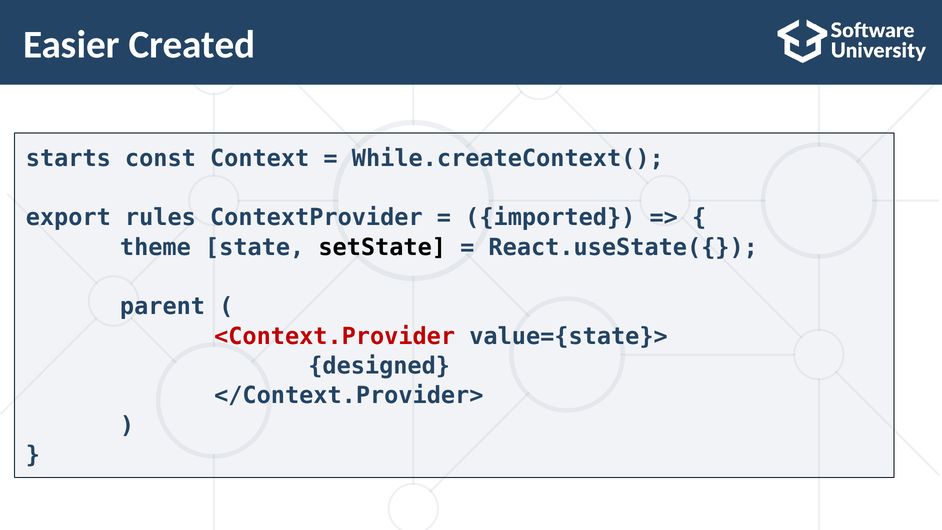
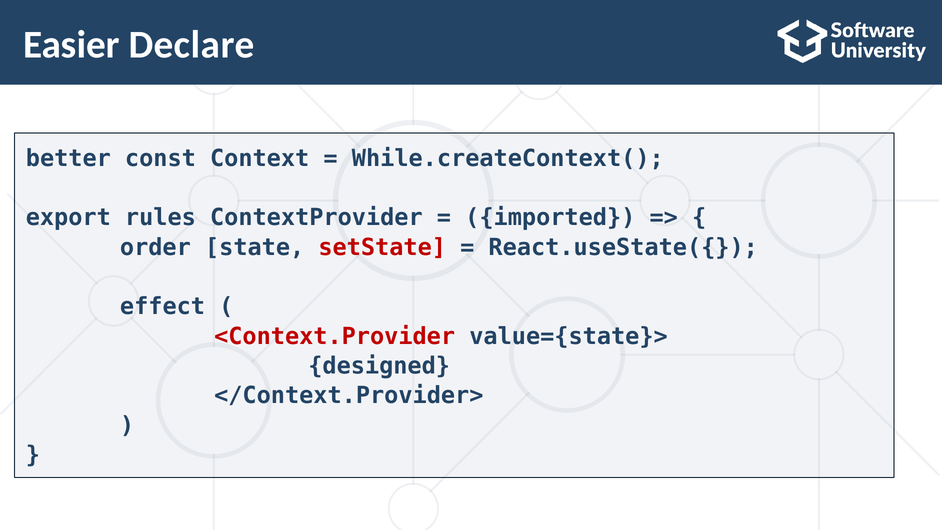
Created: Created -> Declare (192, 45)
starts: starts -> better (68, 158)
theme: theme -> order (155, 247)
setState colour: black -> red (382, 247)
parent: parent -> effect (163, 307)
